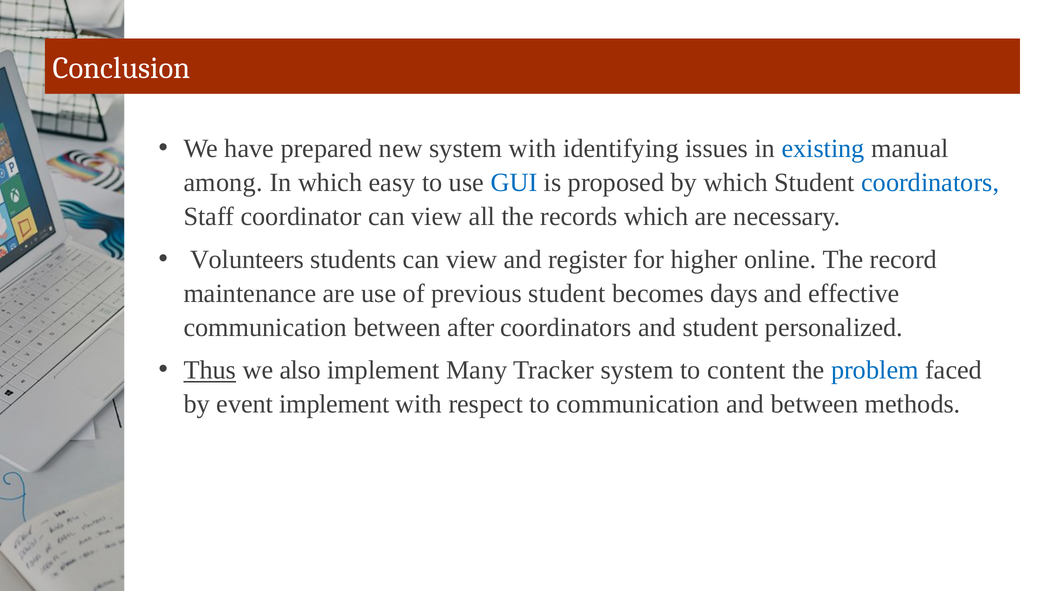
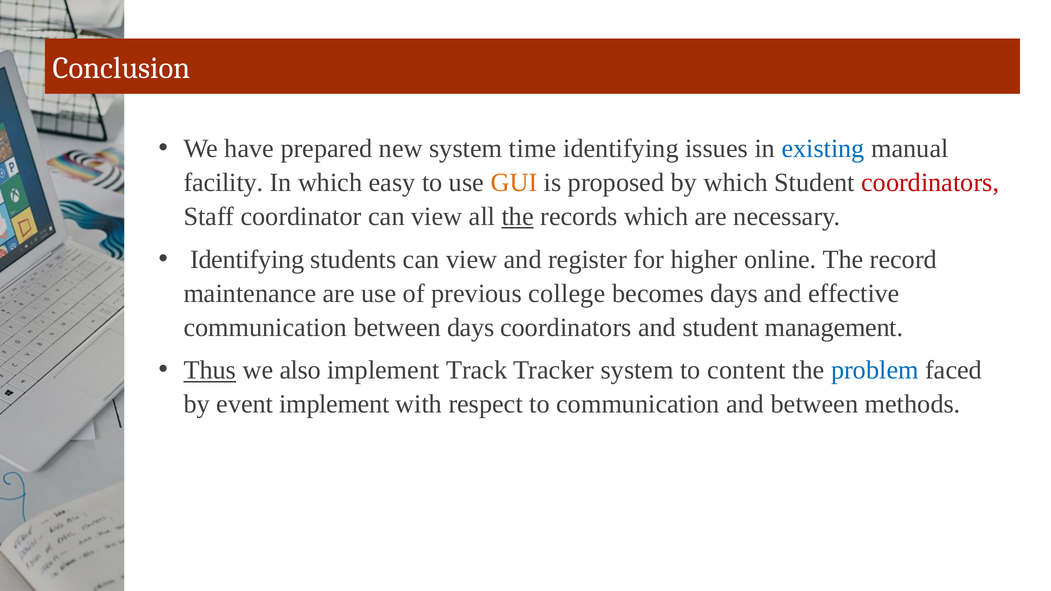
system with: with -> time (533, 149)
among: among -> facility (223, 183)
GUI colour: blue -> orange (514, 183)
coordinators colour: blue -> red (930, 183)
the underline: none -> present (518, 217)
Volunteers: Volunteers -> Identifying (247, 259)
previous student: student -> college (567, 294)
between after: after -> days (471, 328)
personalized: personalized -> management (834, 328)
Many: Many -> Track (477, 370)
